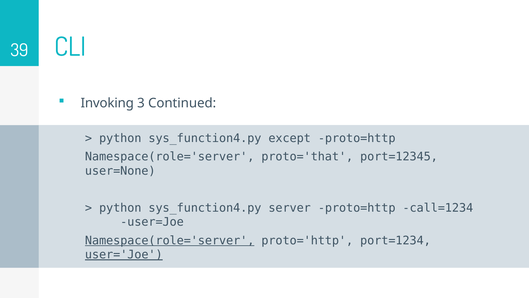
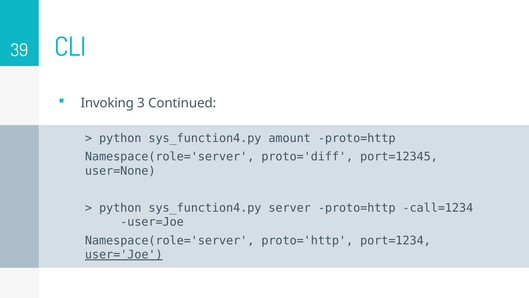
except: except -> amount (290, 138)
proto='that: proto='that -> proto='diff (307, 157)
Namespace(role='server underline: present -> none (170, 240)
